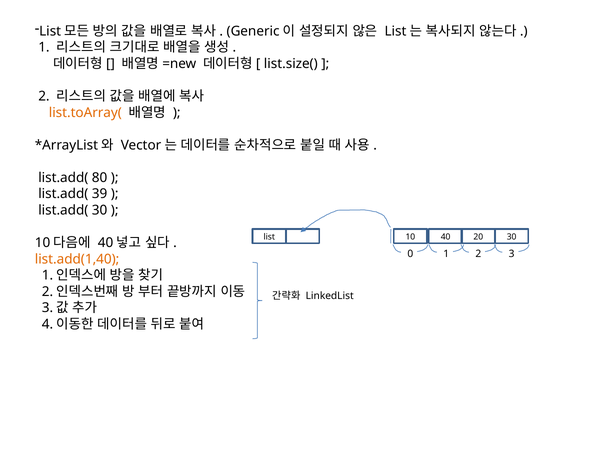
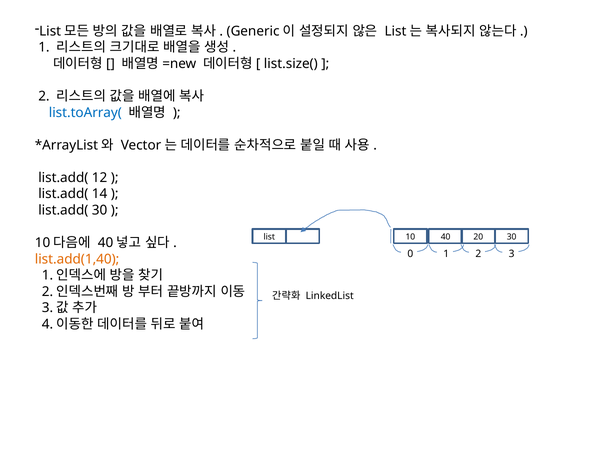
list.toArray( colour: orange -> blue (85, 112)
80: 80 -> 12 (100, 177)
39: 39 -> 14 (100, 194)
